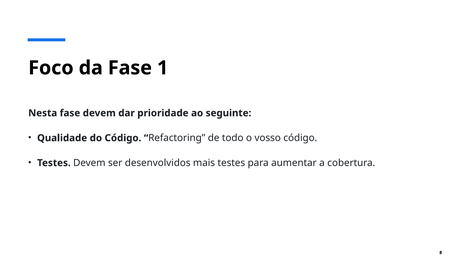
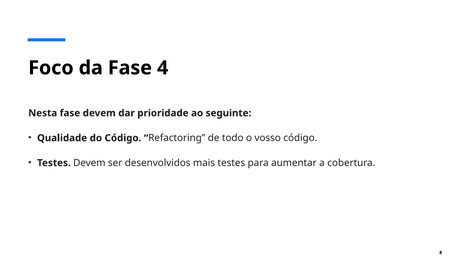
1: 1 -> 4 (163, 68)
